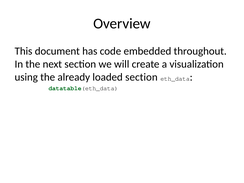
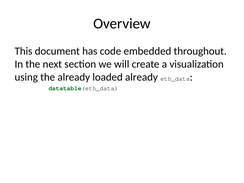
loaded section: section -> already (141, 77)
